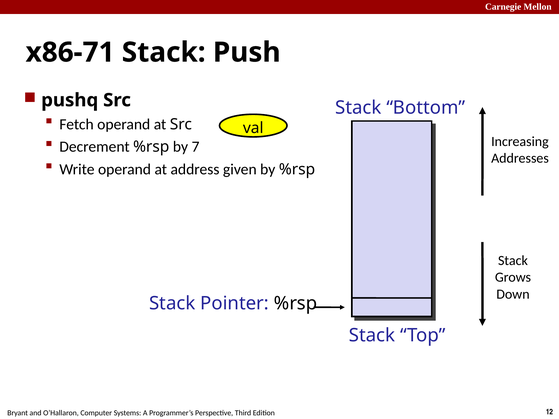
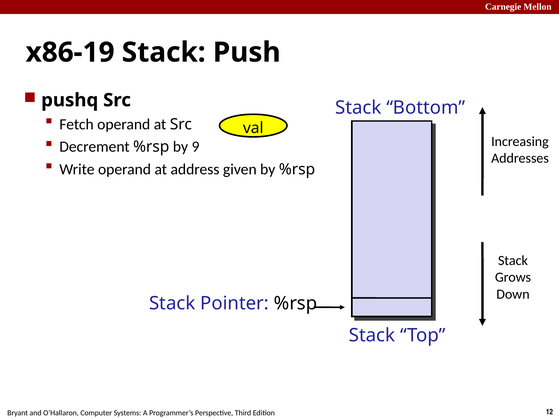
x86-71: x86-71 -> x86-19 (70, 52)
7: 7 -> 9 (196, 147)
